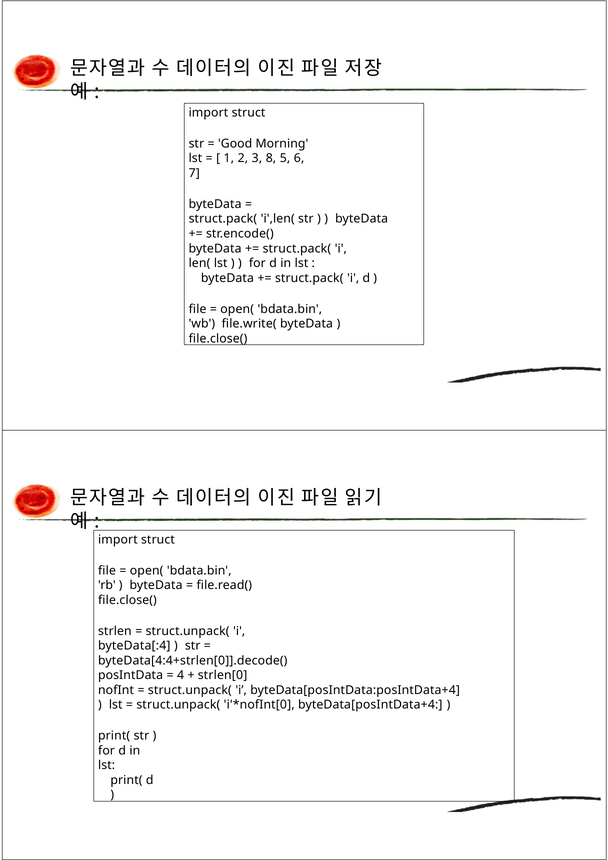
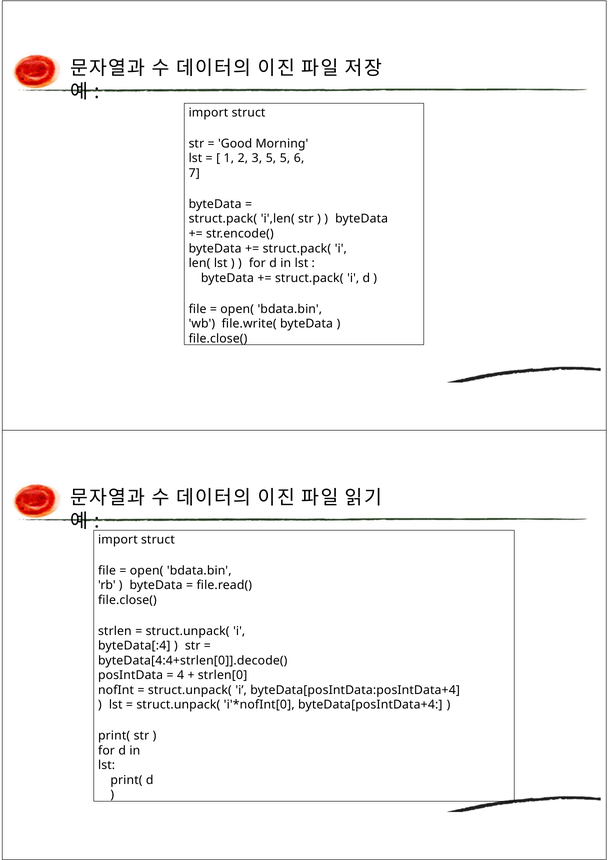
3 8: 8 -> 5 (271, 159)
